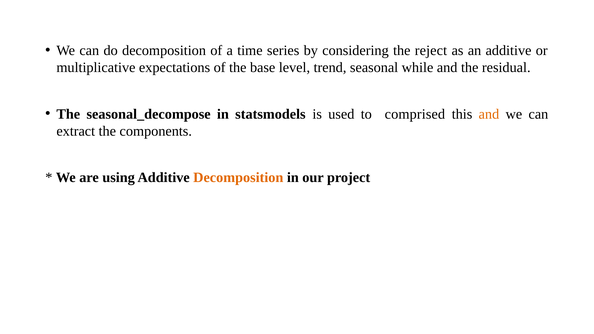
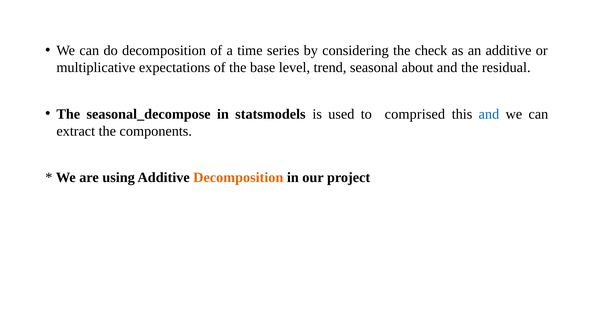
reject: reject -> check (431, 51)
while: while -> about (418, 68)
and colour: orange -> blue (489, 114)
